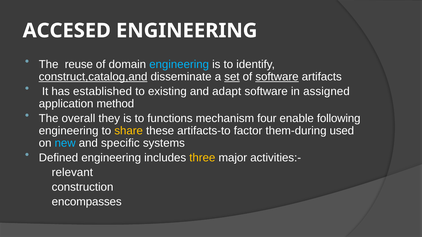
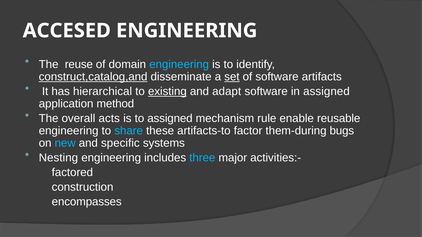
software underline: present -> none (277, 77)
established: established -> hierarchical (103, 92)
existing underline: none -> present (167, 92)
they: they -> acts (109, 119)
to functions: functions -> assigned (170, 119)
four: four -> rule (267, 119)
following: following -> reusable (339, 119)
share colour: yellow -> light blue (129, 131)
used: used -> bugs (342, 131)
Defined: Defined -> Nesting (58, 158)
three colour: yellow -> light blue (202, 158)
relevant: relevant -> factored (72, 173)
